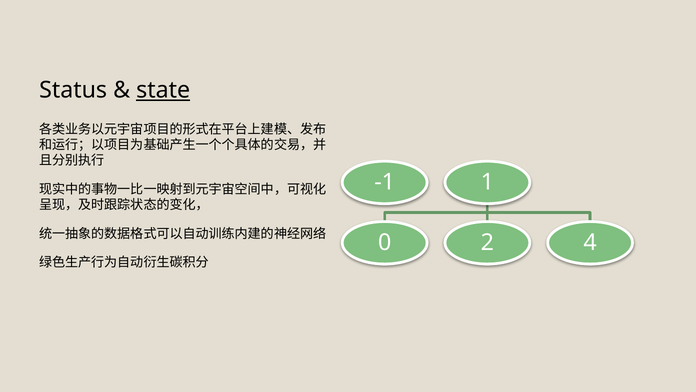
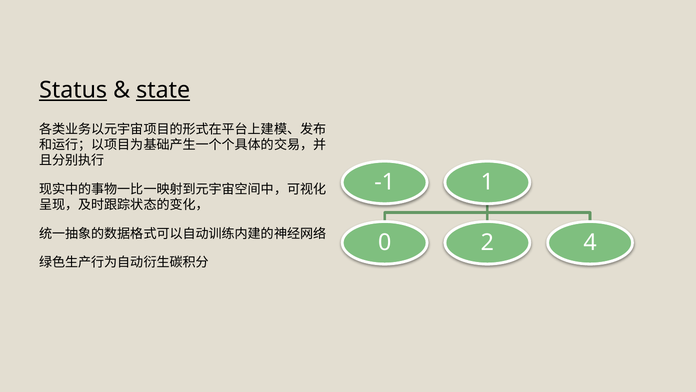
Status underline: none -> present (73, 90)
